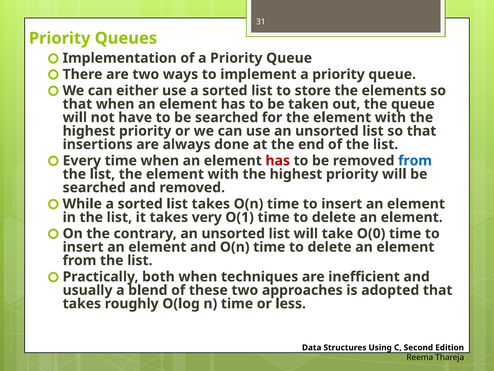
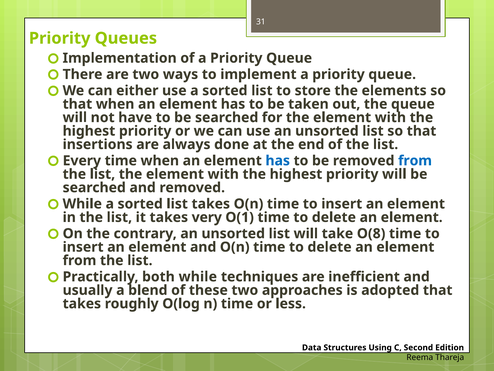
has colour: red -> blue (278, 160)
O(0: O(0 -> O(8 (371, 233)
both when: when -> while (198, 276)
